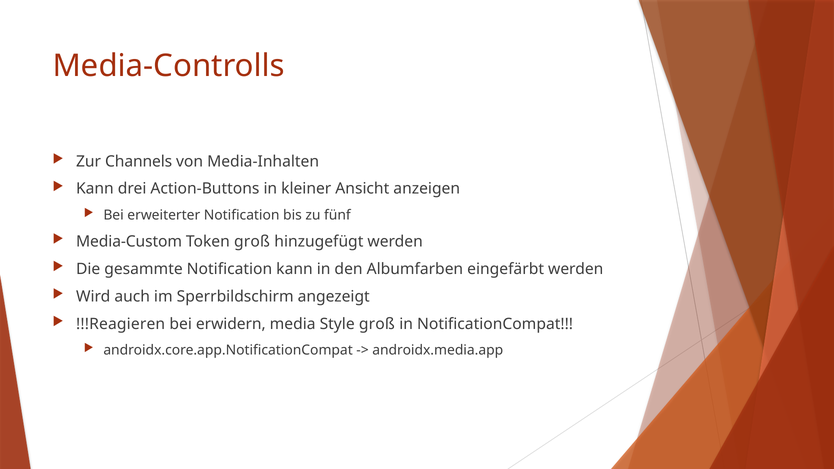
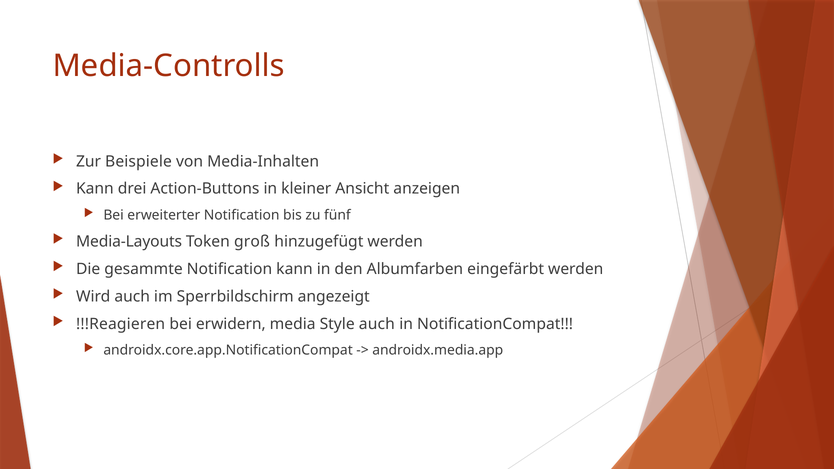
Channels: Channels -> Beispiele (139, 161)
Media-Custom: Media-Custom -> Media-Layouts (129, 242)
Style groß: groß -> auch (377, 324)
